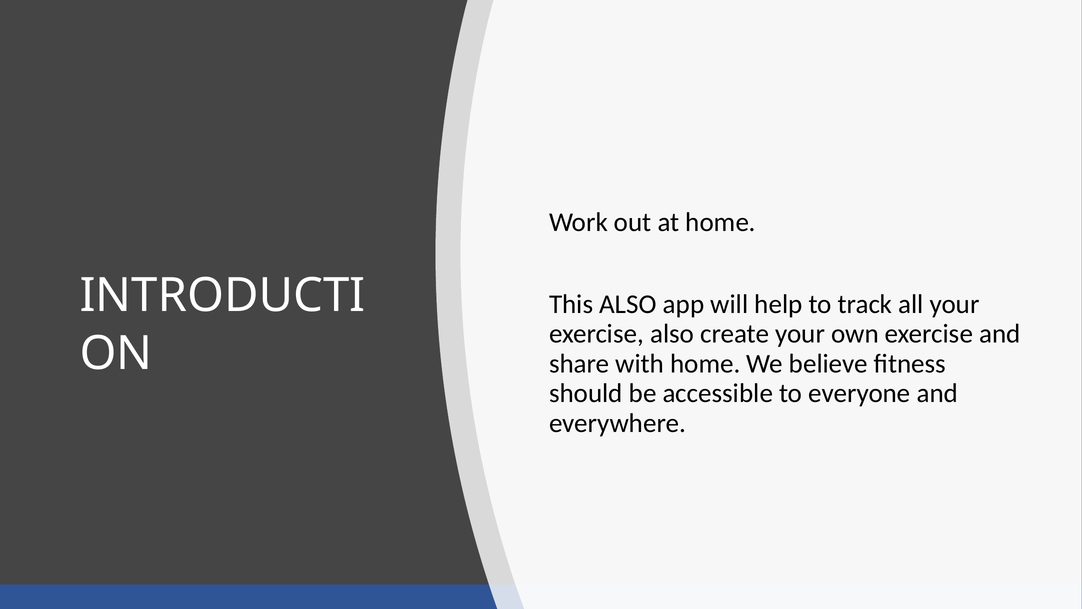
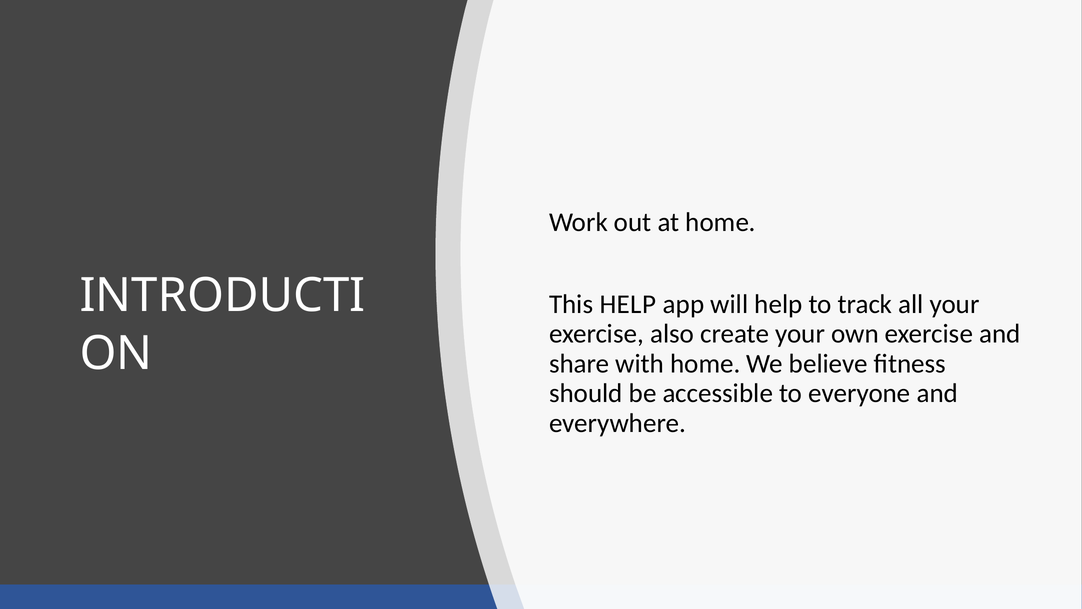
This ALSO: ALSO -> HELP (628, 304)
